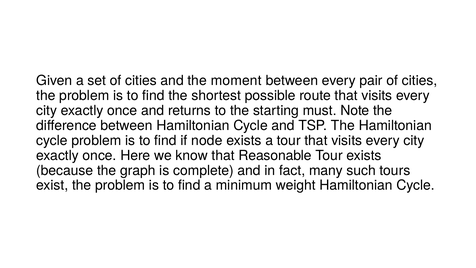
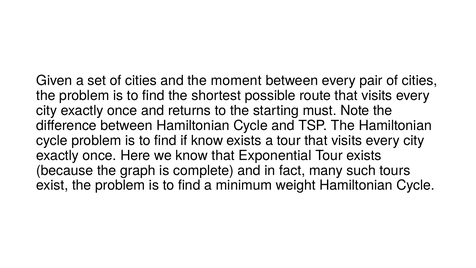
if node: node -> know (207, 140)
Reasonable: Reasonable -> Exponential (275, 155)
